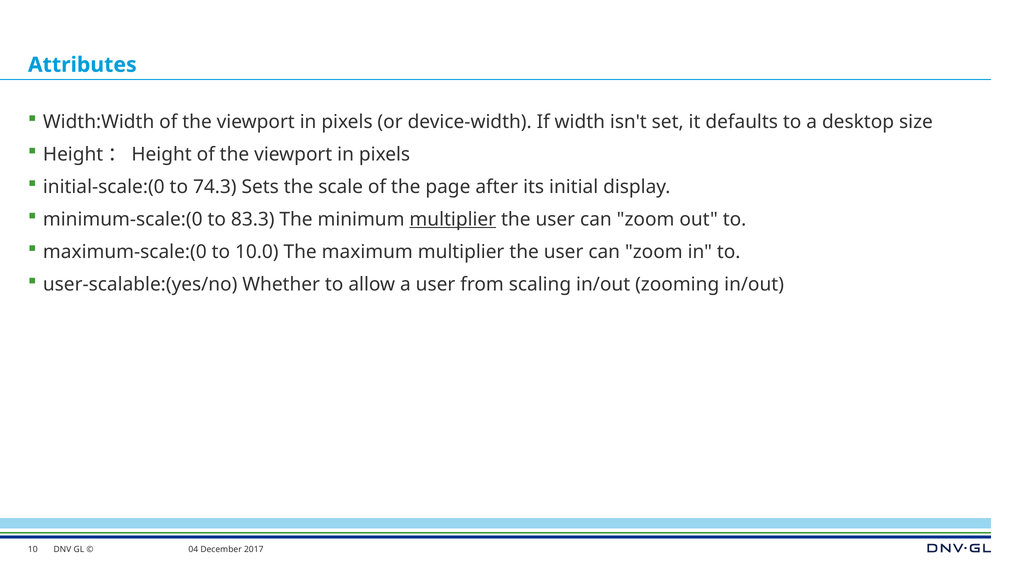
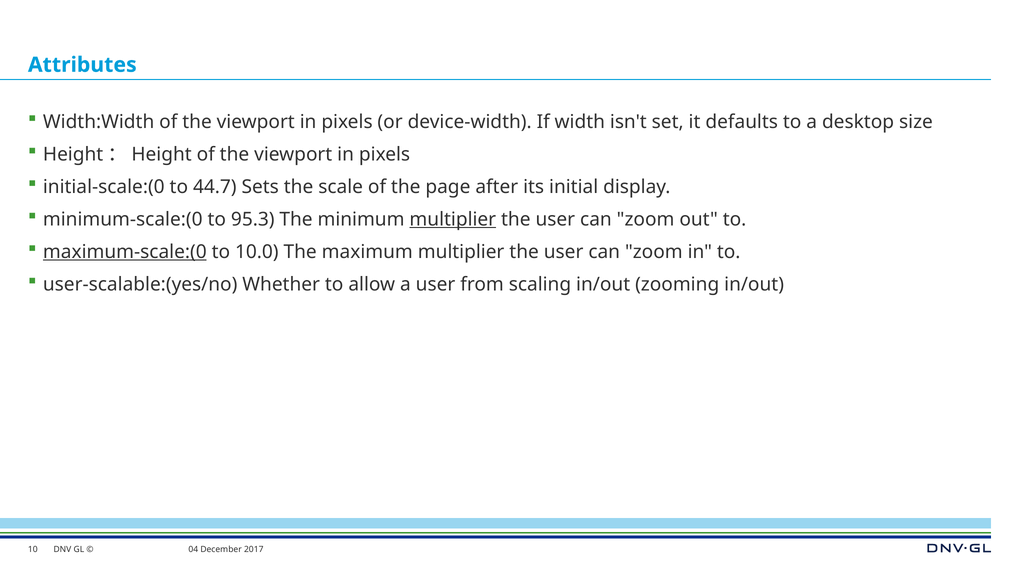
74.3: 74.3 -> 44.7 (215, 187)
83.3: 83.3 -> 95.3 (253, 219)
maximum-scale:(0 underline: none -> present (125, 252)
